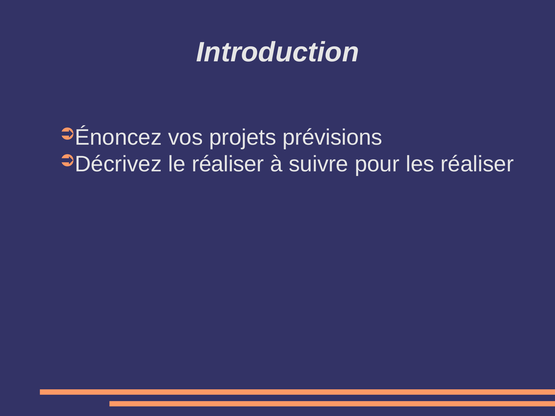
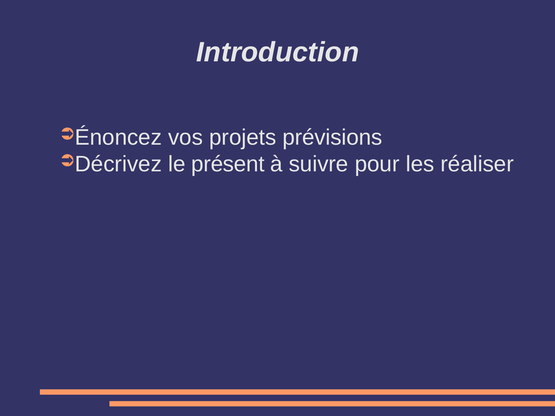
le réaliser: réaliser -> présent (228, 164)
